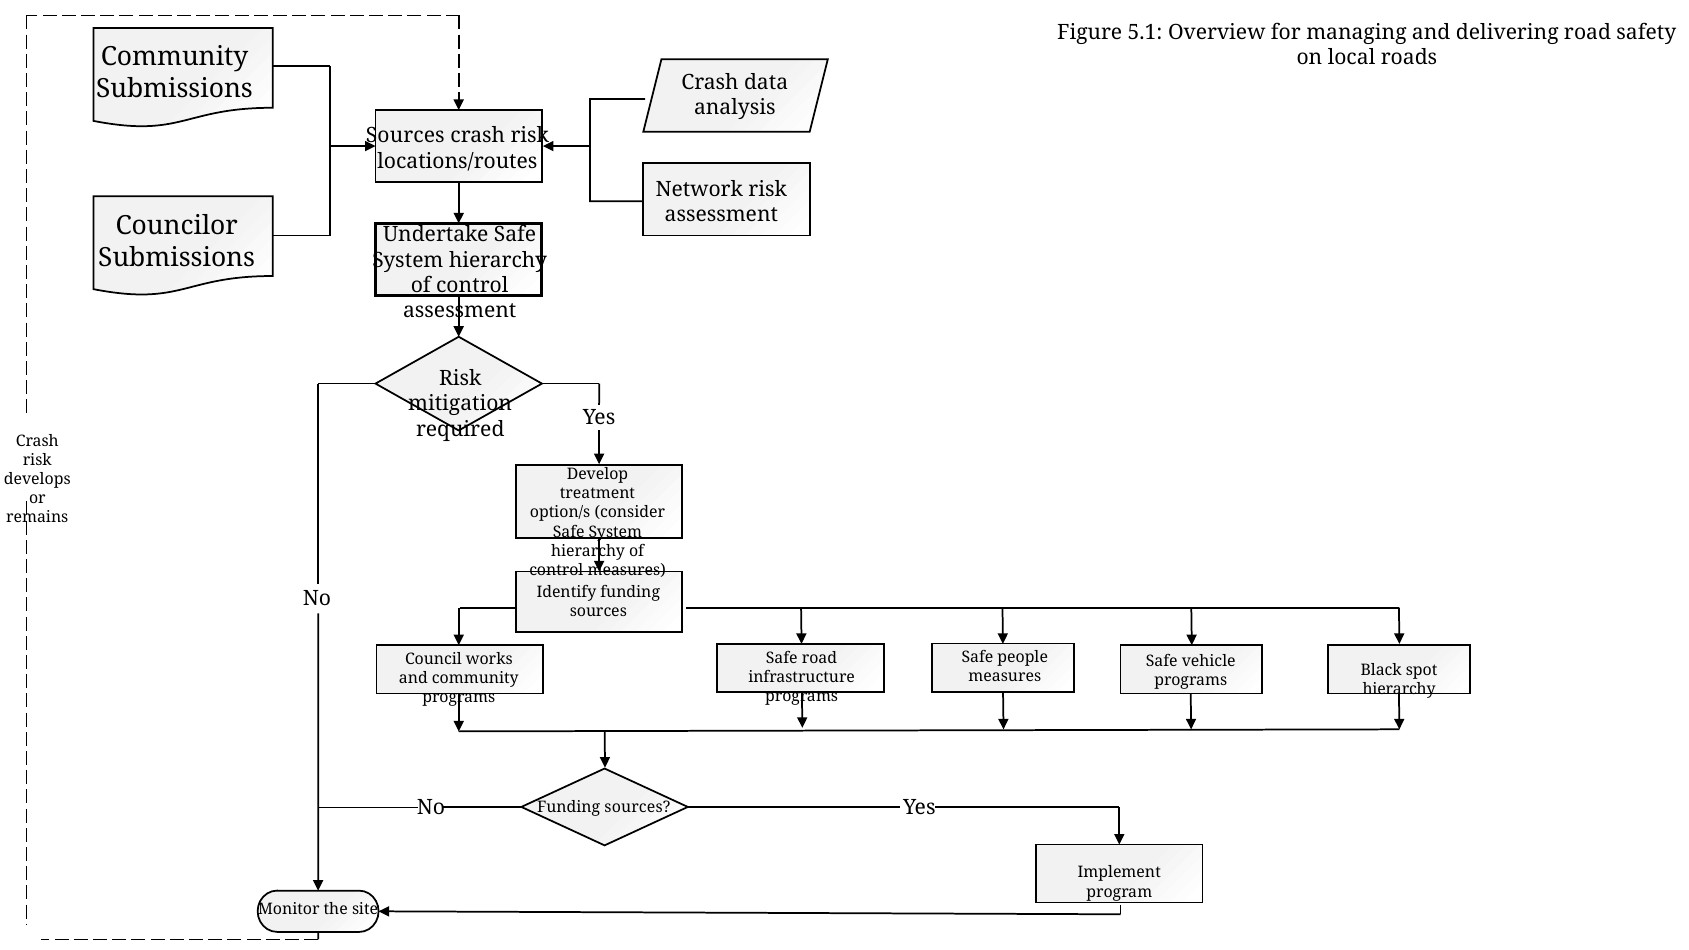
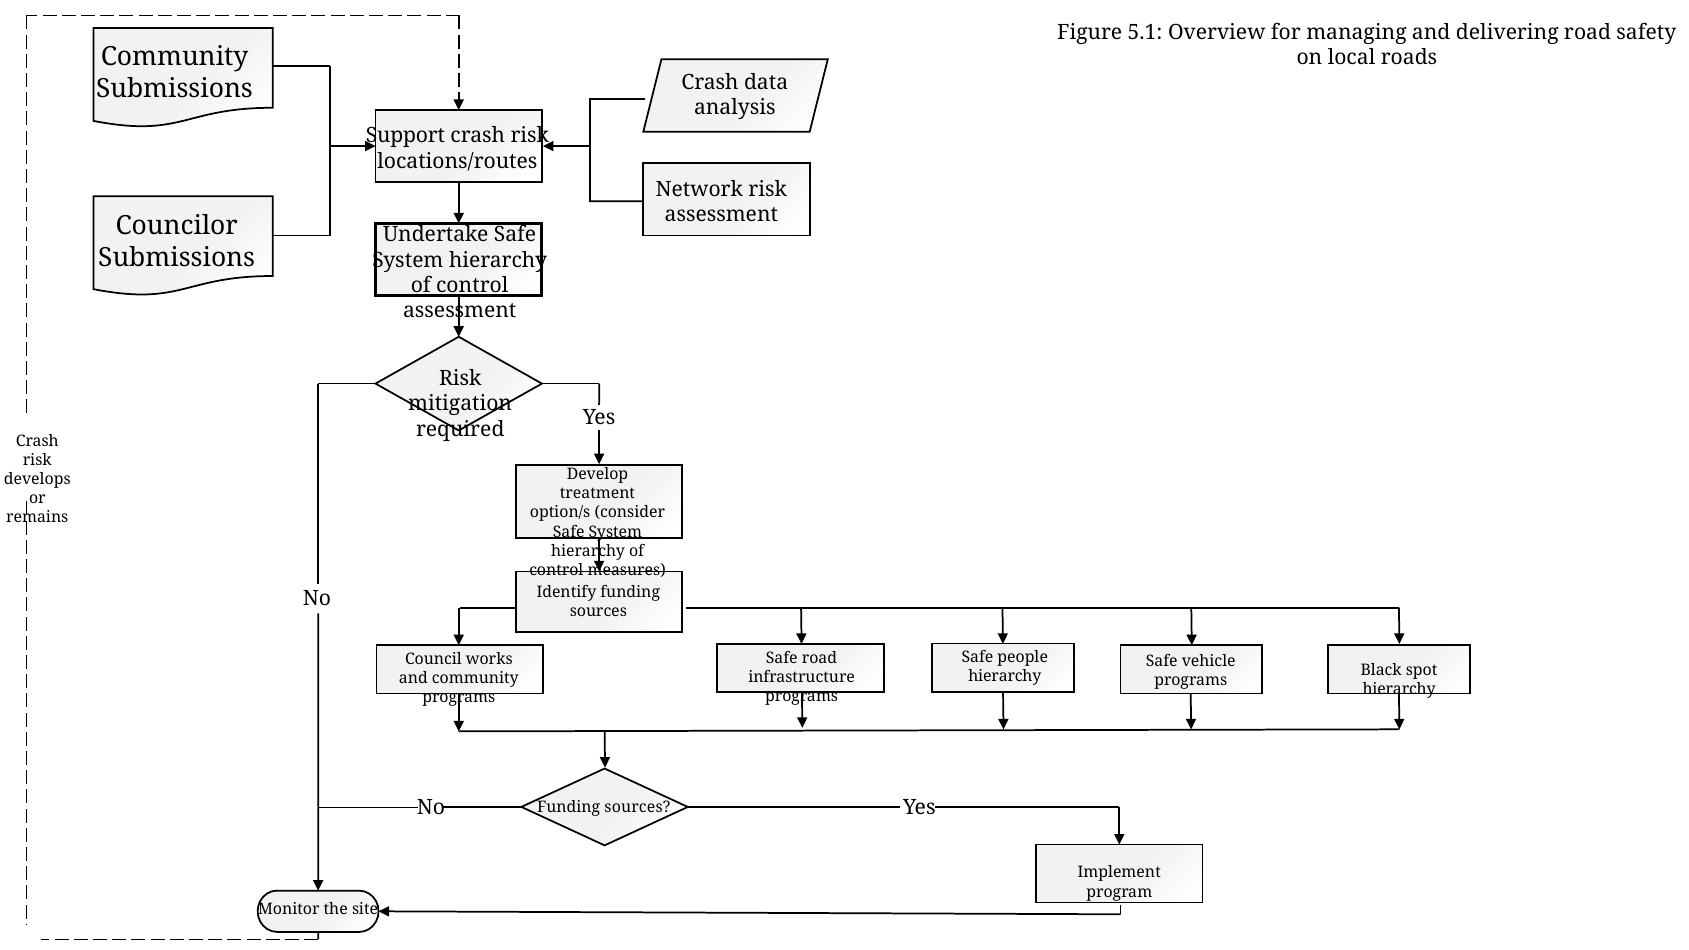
Sources: Sources -> Support (405, 136)
measures: measures -> hierarchy (1005, 677)
